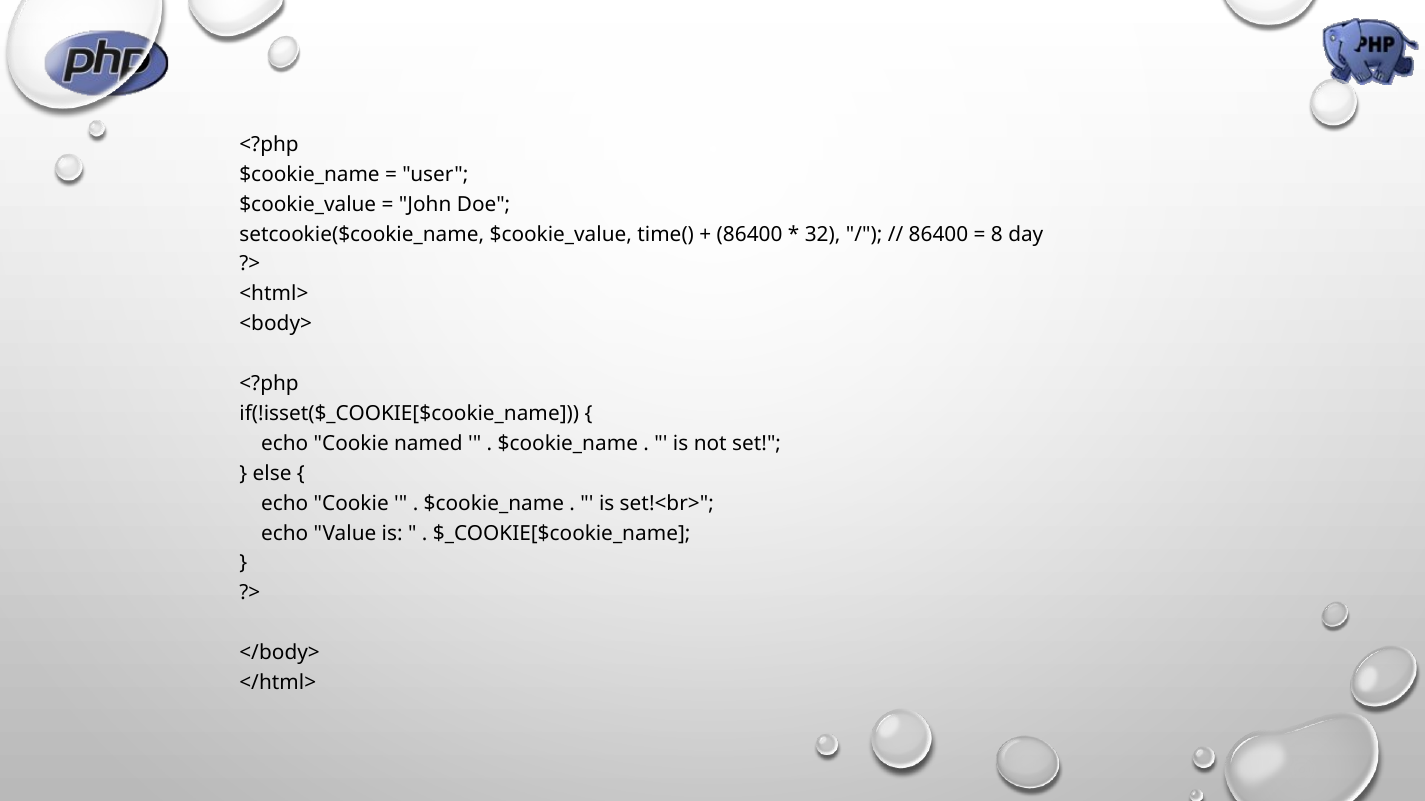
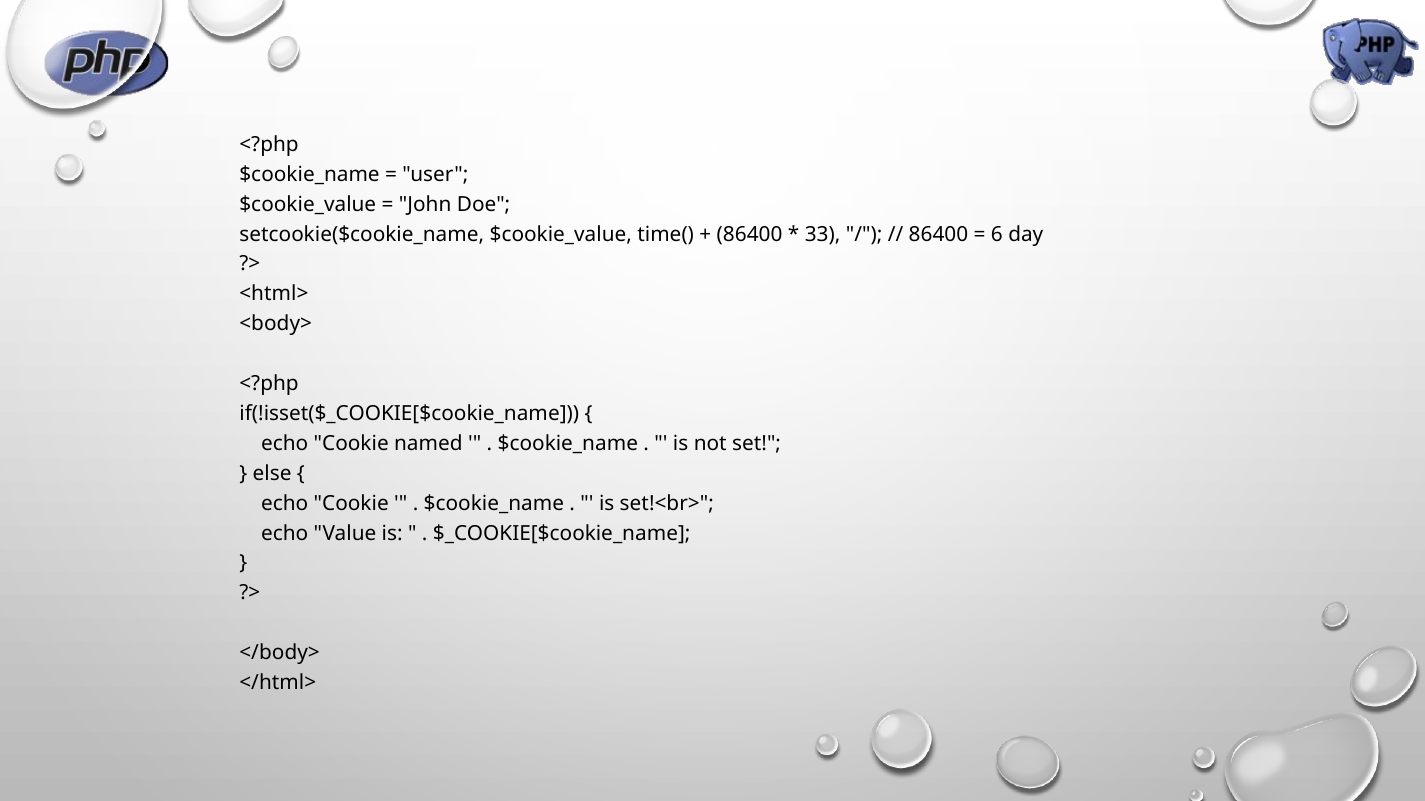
32: 32 -> 33 (823, 234)
8: 8 -> 6 (997, 234)
